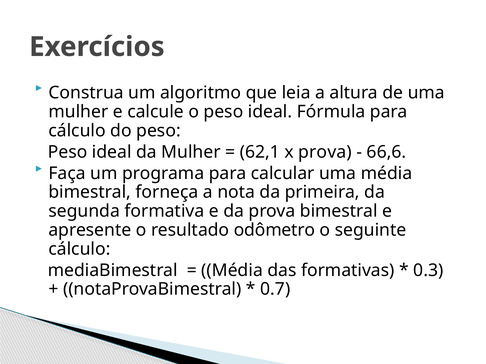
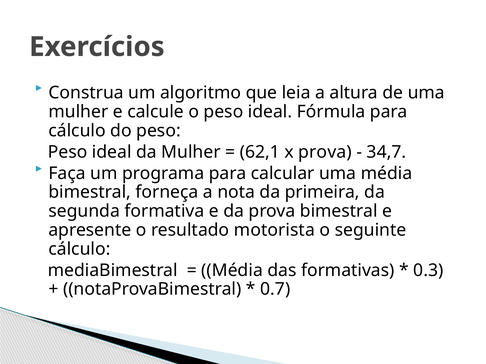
66,6: 66,6 -> 34,7 (386, 152)
odômetro: odômetro -> motorista (274, 230)
